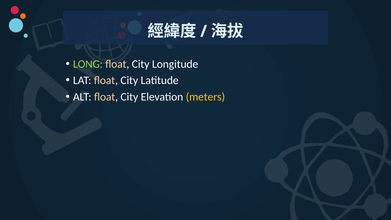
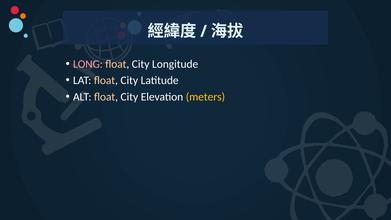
LONG colour: light green -> pink (88, 64)
